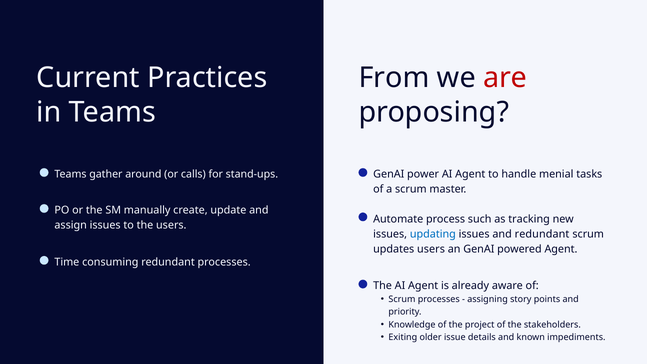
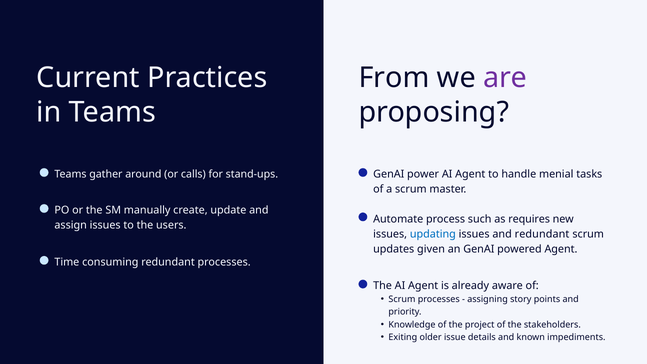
are colour: red -> purple (505, 78)
tracking: tracking -> requires (529, 219)
updates users: users -> given (431, 249)
